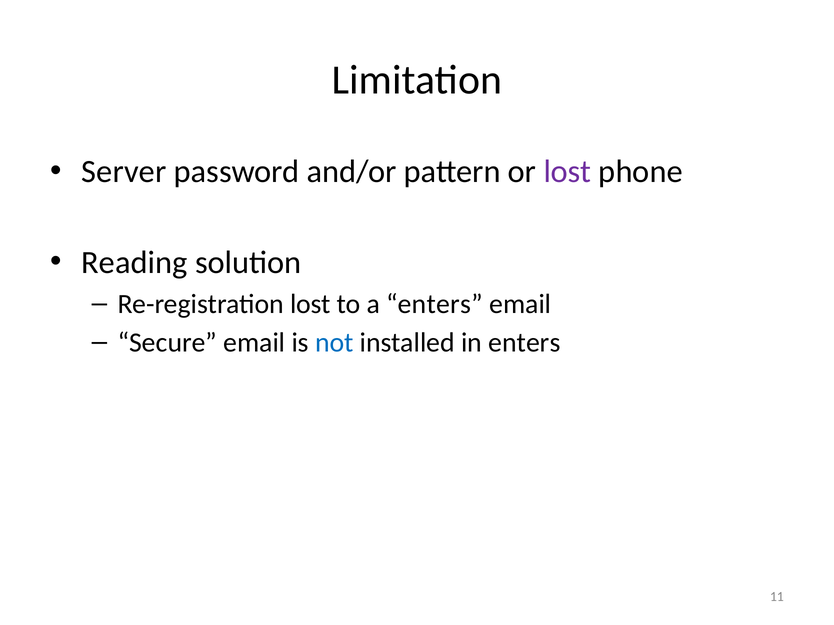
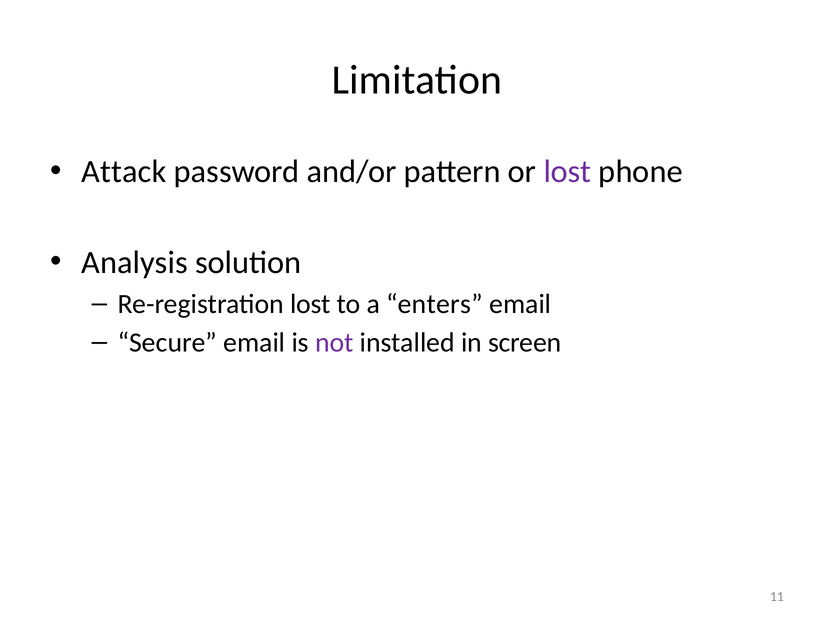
Server: Server -> Attack (124, 172)
Reading: Reading -> Analysis (135, 263)
not colour: blue -> purple (334, 343)
in enters: enters -> screen (525, 343)
